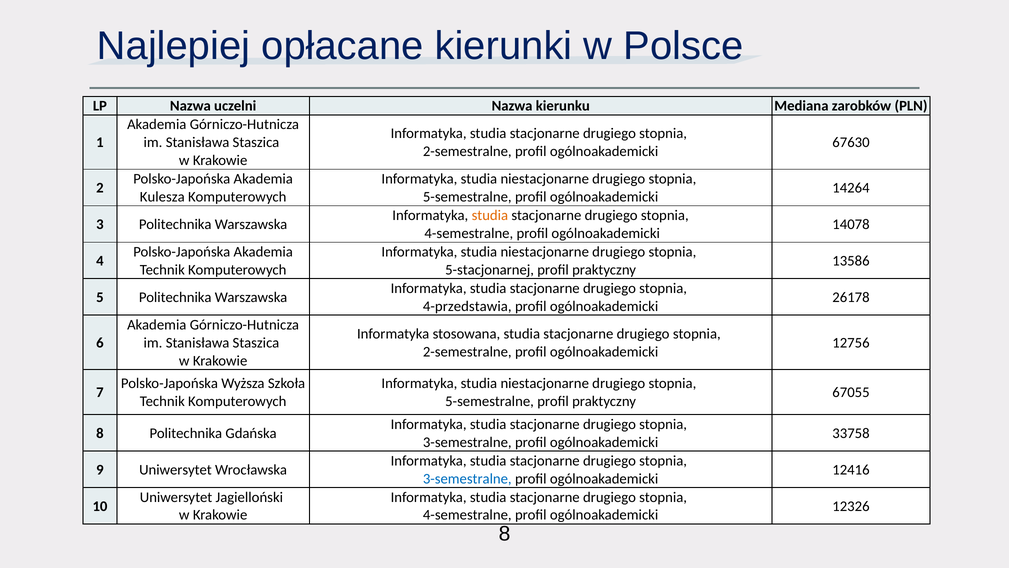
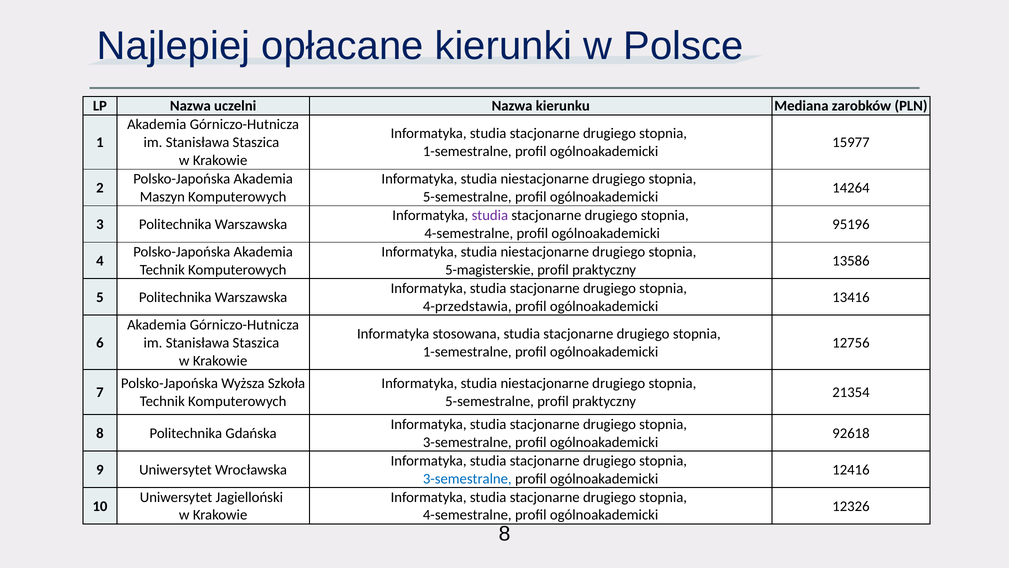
67630: 67630 -> 15977 (851, 142)
2-semestralne: 2-semestralne -> 1-semestralne (467, 151)
Kulesza: Kulesza -> Maszyn (162, 197)
studia colour: orange -> purple (490, 215)
14078: 14078 -> 95196 (851, 224)
5-stacjonarnej: 5-stacjonarnej -> 5-magisterskie (490, 270)
26178: 26178 -> 13416 (851, 297)
2-semestralne: 2-semestralne -> 1-semestralne (467, 351)
67055: 67055 -> 21354 (851, 392)
33758: 33758 -> 92618 (851, 433)
